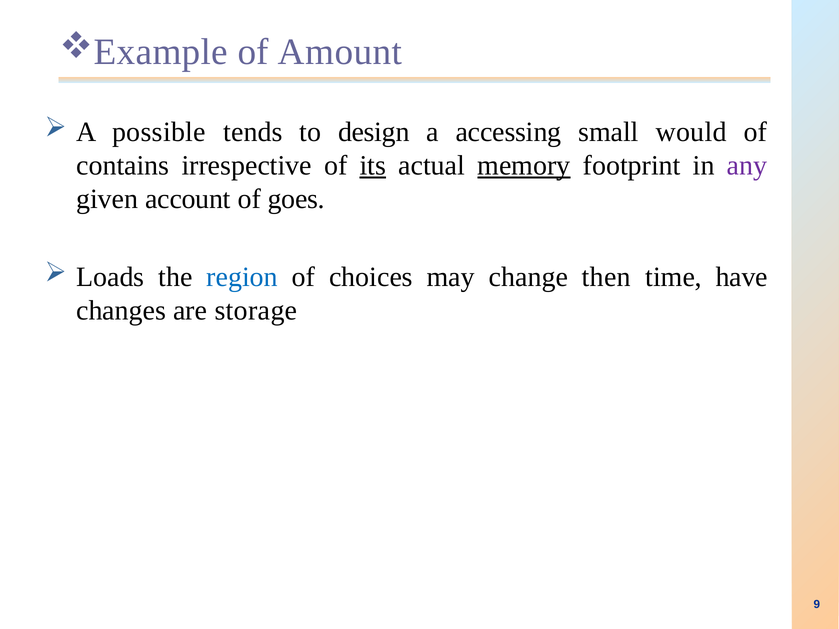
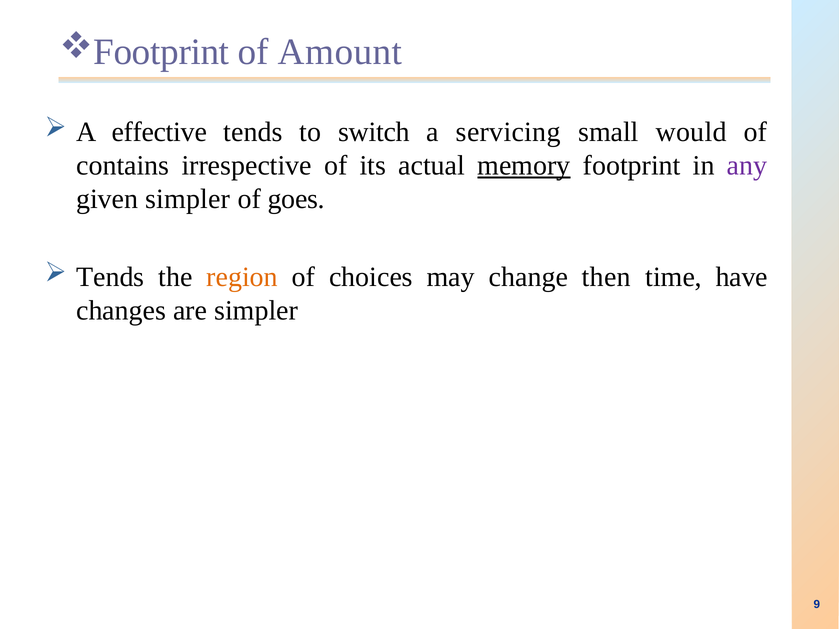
Example: Example -> Footprint (161, 52)
possible: possible -> effective (159, 132)
design: design -> switch (374, 132)
accessing: accessing -> servicing (508, 132)
its underline: present -> none (373, 165)
given account: account -> simpler (188, 199)
Loads: Loads -> Tends (110, 277)
region colour: blue -> orange (242, 277)
are storage: storage -> simpler (256, 311)
